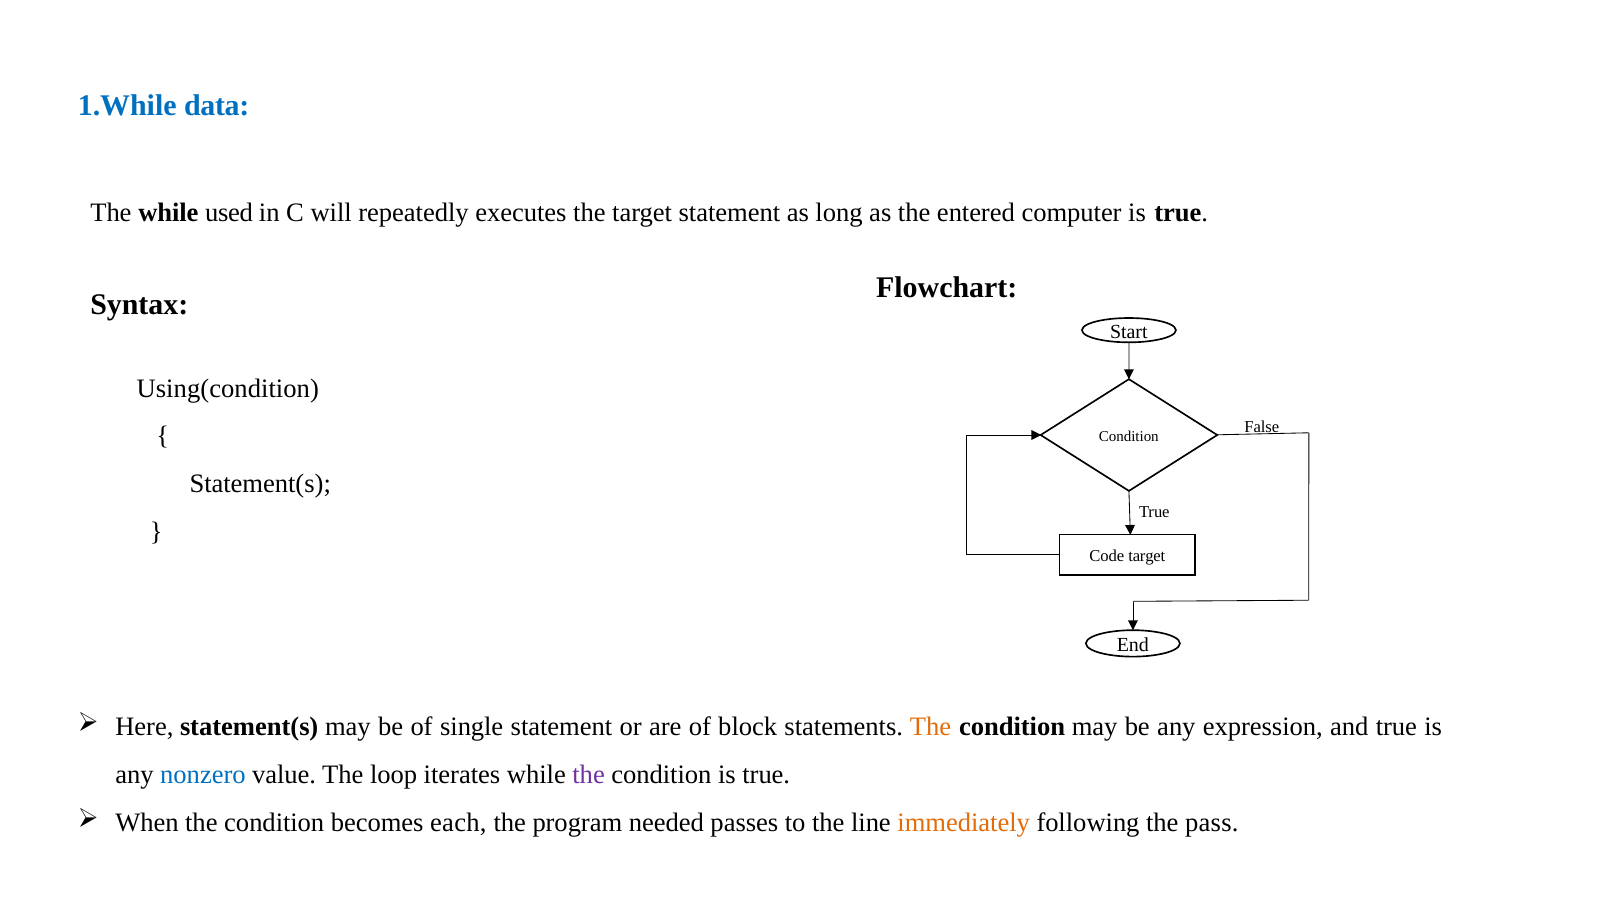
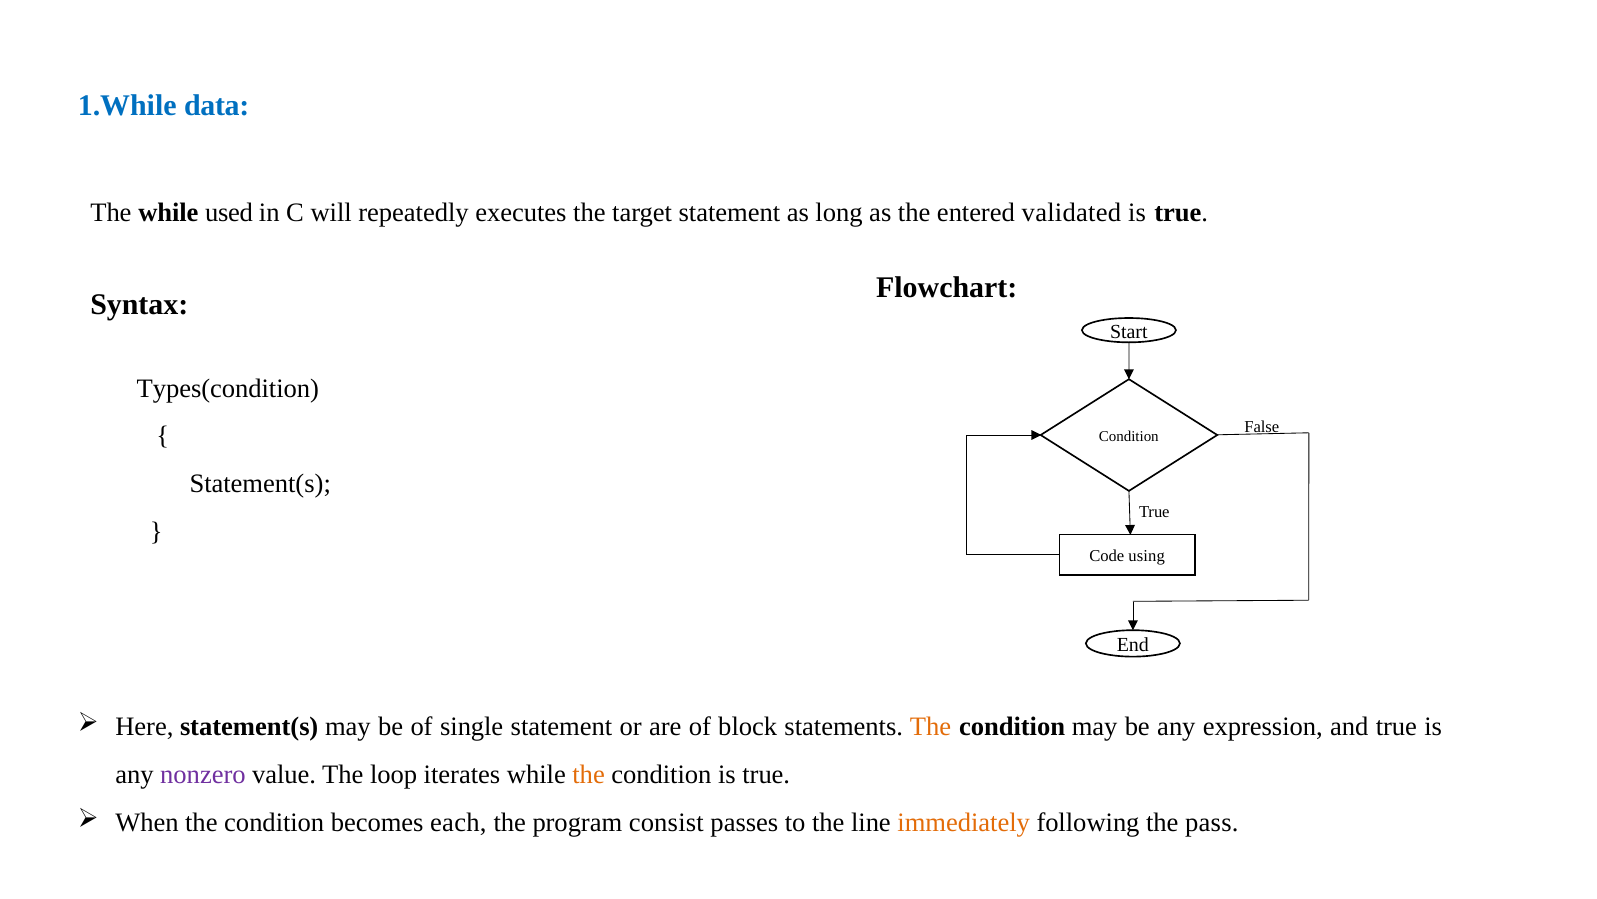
computer: computer -> validated (1071, 213)
Using(condition: Using(condition -> Types(condition (228, 388)
Code target: target -> using (1147, 556)
nonzero colour: blue -> purple (203, 774)
the colour: purple -> orange (589, 774)
needed: needed -> consist (666, 822)
